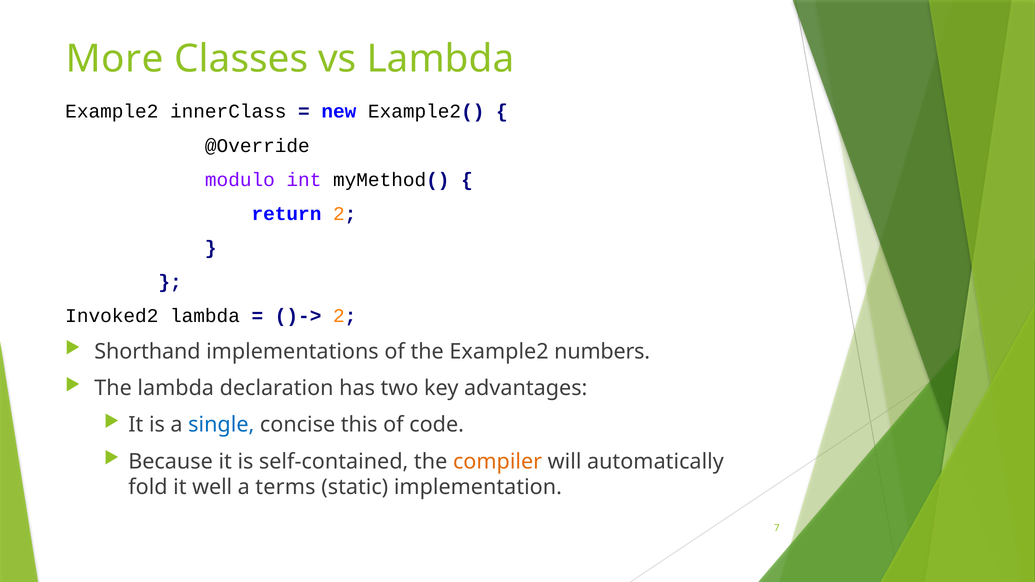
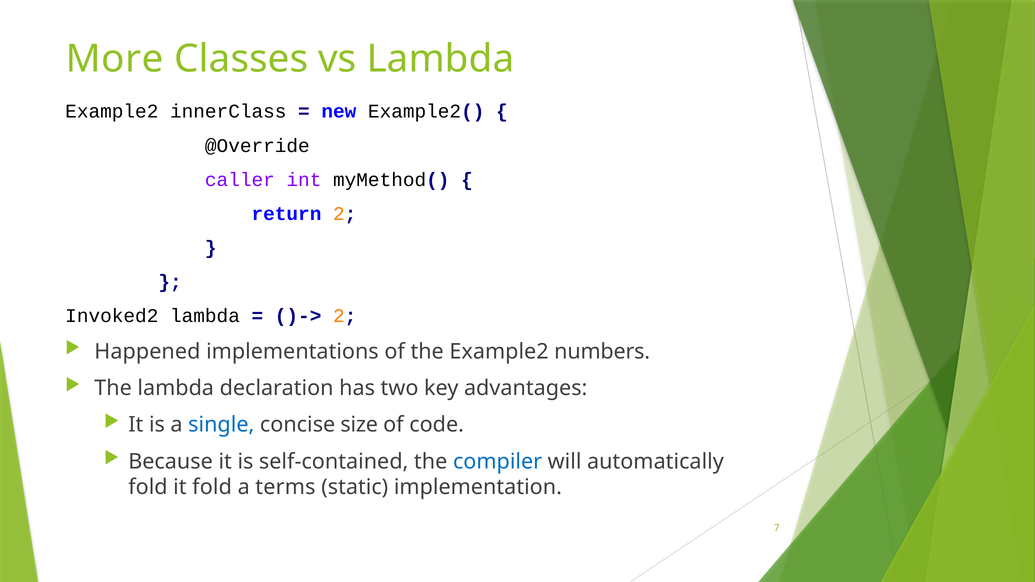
modulo: modulo -> caller (240, 180)
Shorthand: Shorthand -> Happened (147, 352)
this: this -> size (359, 425)
compiler colour: orange -> blue (498, 462)
it well: well -> fold (212, 487)
